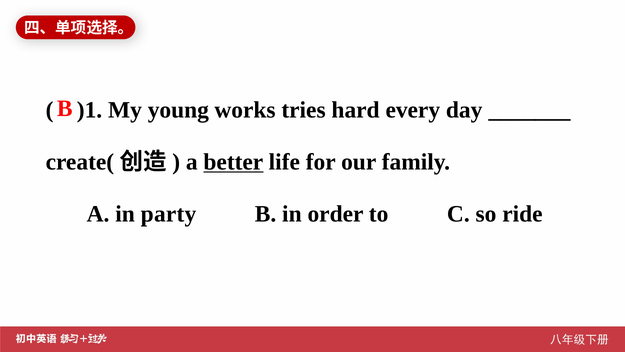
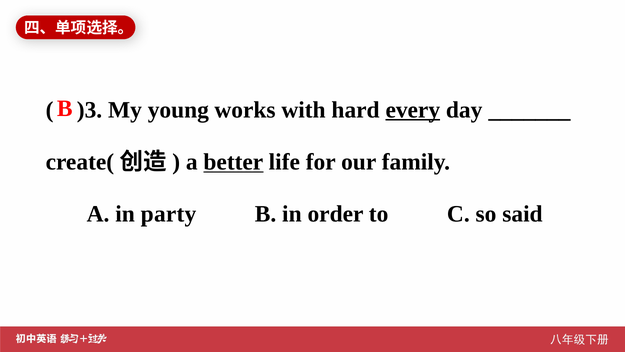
)1: )1 -> )3 (90, 110)
tries: tries -> with (304, 110)
every underline: none -> present (413, 110)
ride: ride -> said (522, 214)
